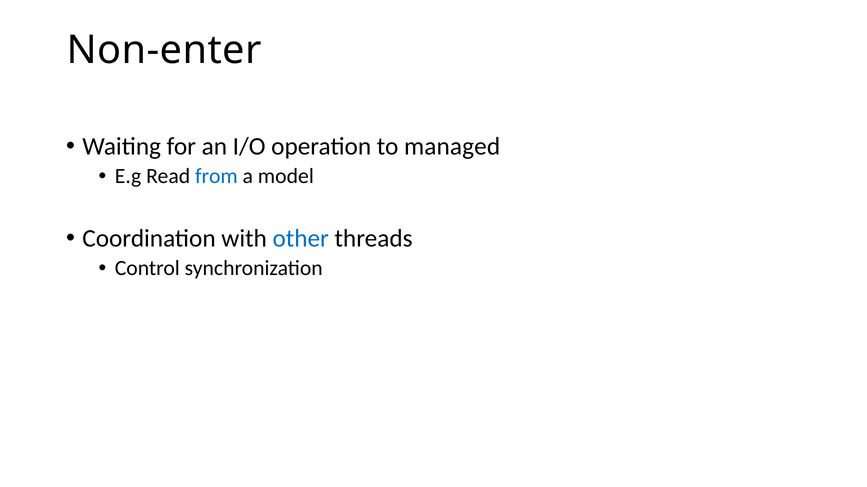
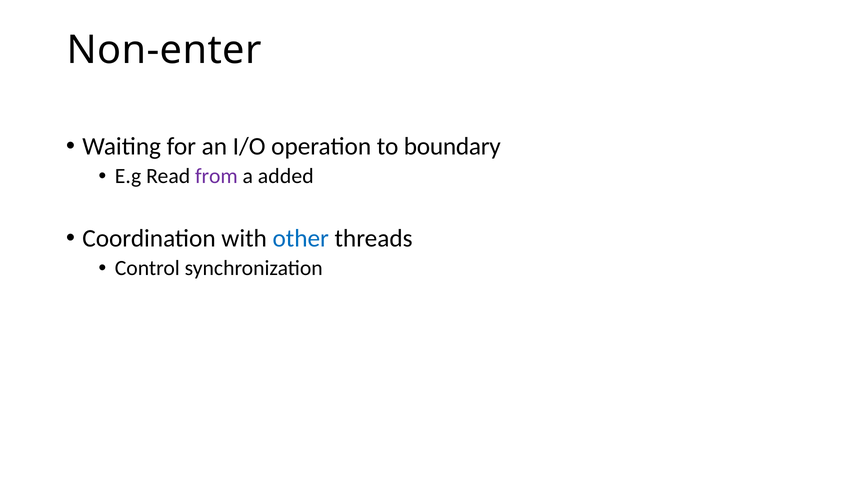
managed: managed -> boundary (452, 147)
from colour: blue -> purple (216, 176)
model: model -> added (286, 176)
